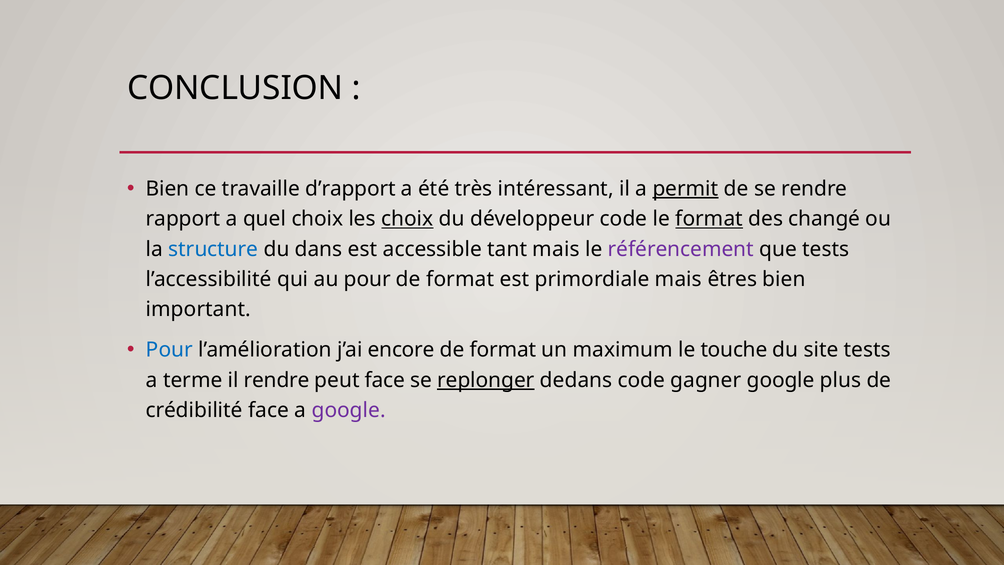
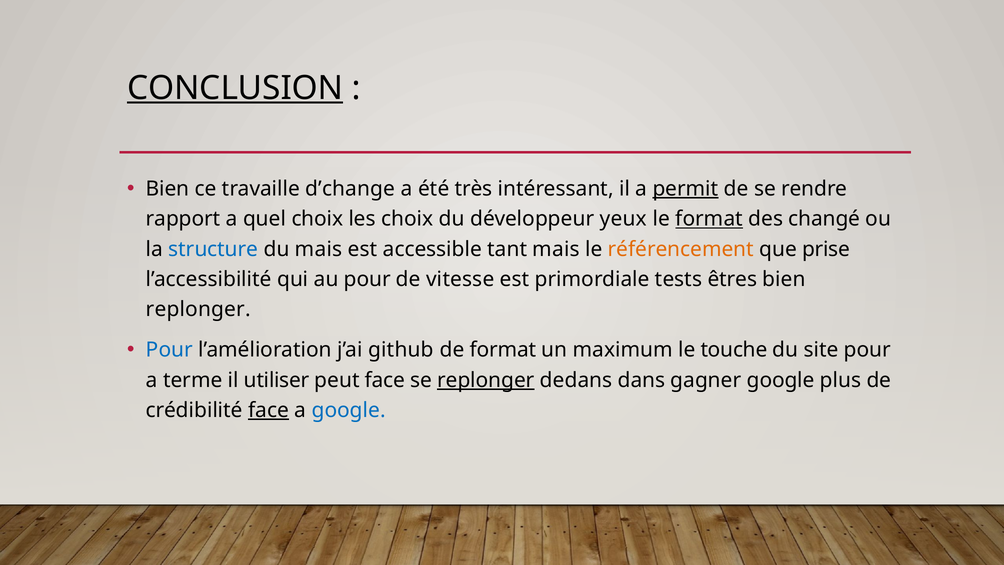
CONCLUSION underline: none -> present (235, 88)
d’rapport: d’rapport -> d’change (350, 189)
choix underline: present -> none (407, 219)
développeur code: code -> yeux (623, 219)
du dans: dans -> mais (319, 249)
référencement colour: purple -> orange (681, 249)
que tests: tests -> prise (826, 249)
format: format -> vitesse (460, 279)
primordiale mais: mais -> tests (679, 279)
important: important -> replonger (198, 309)
encore: encore -> github (401, 350)
site tests: tests -> pour (867, 350)
il rendre: rendre -> utiliser (277, 380)
dedans code: code -> dans (641, 380)
face underline: none -> present (269, 410)
google colour: purple -> blue (349, 410)
